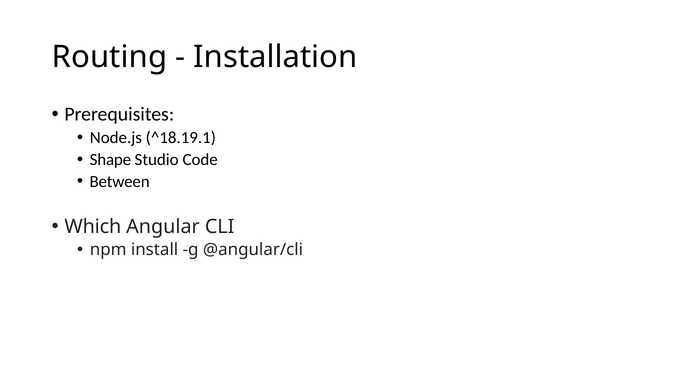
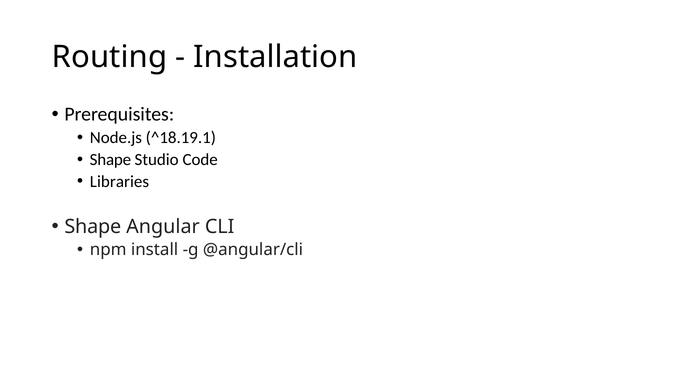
Between: Between -> Libraries (119, 182)
Which: Which -> Shape (93, 227)
